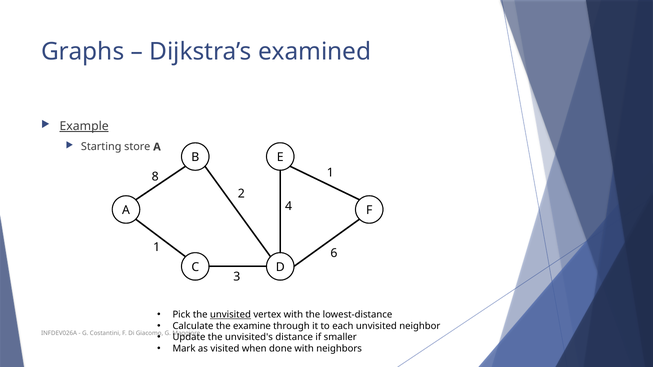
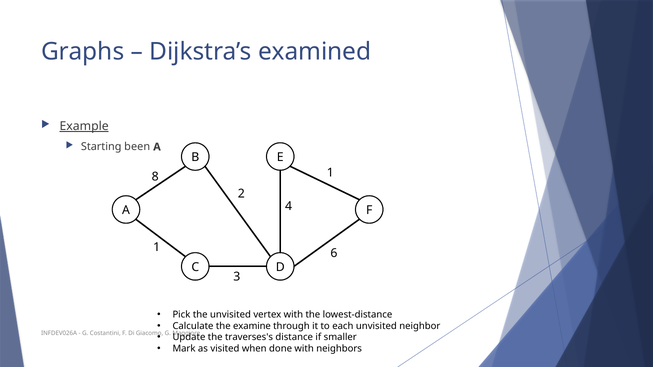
store: store -> been (137, 147)
unvisited underline: present -> none (230, 315)
unvisited's: unvisited's -> traverses's (249, 338)
